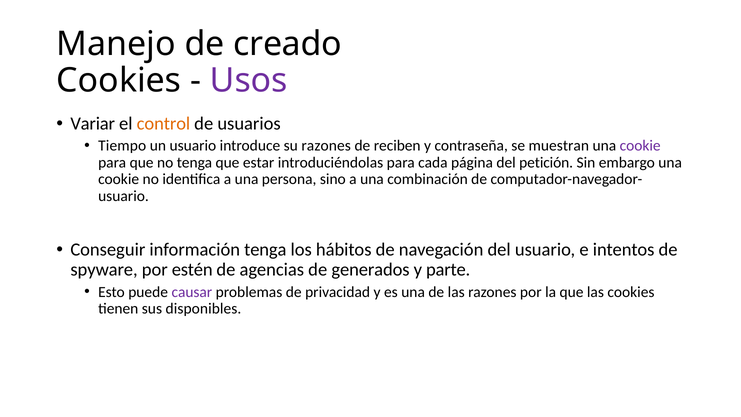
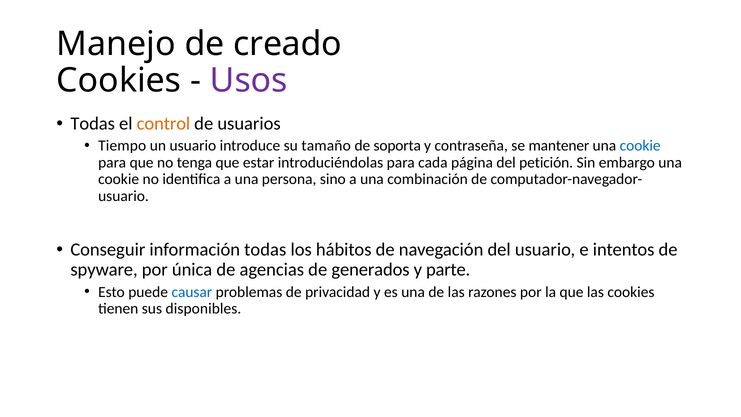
Variar: Variar -> Todas (93, 124)
su razones: razones -> tamaño (326, 146)
reciben: reciben -> soporta (397, 146)
muestran: muestran -> mantener (559, 146)
cookie colour: purple -> blue (640, 146)
información tenga: tenga -> todas (265, 250)
estén: estén -> única (192, 270)
causar colour: purple -> blue (192, 292)
